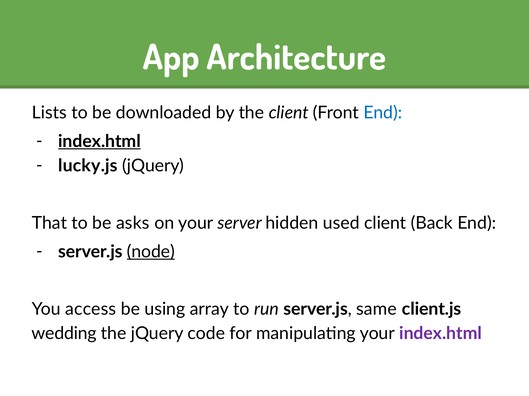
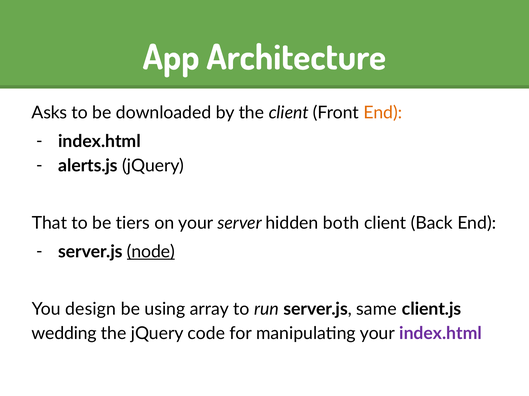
Lists: Lists -> Asks (49, 113)
End colour: blue -> orange (383, 113)
index.html underline: present -> none (99, 142)
lucky.js: lucky.js -> alerts.js (88, 166)
asks: asks -> tiers (133, 223)
used: used -> both (341, 223)
access: access -> design (91, 310)
